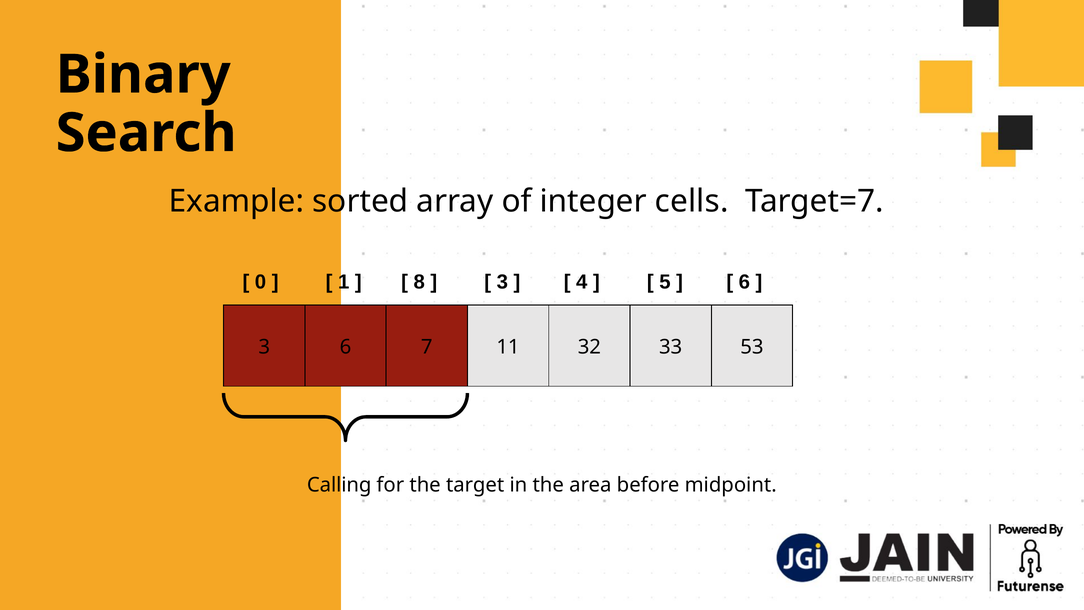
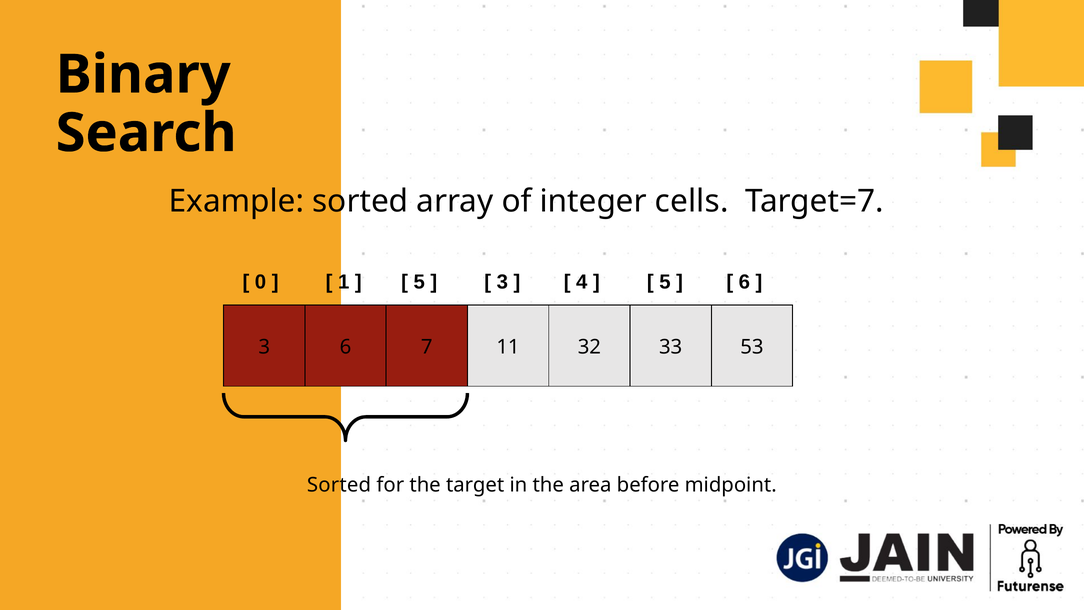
8: 8 -> 5 (419, 282)
Calling: Calling -> Sorted (339, 485)
